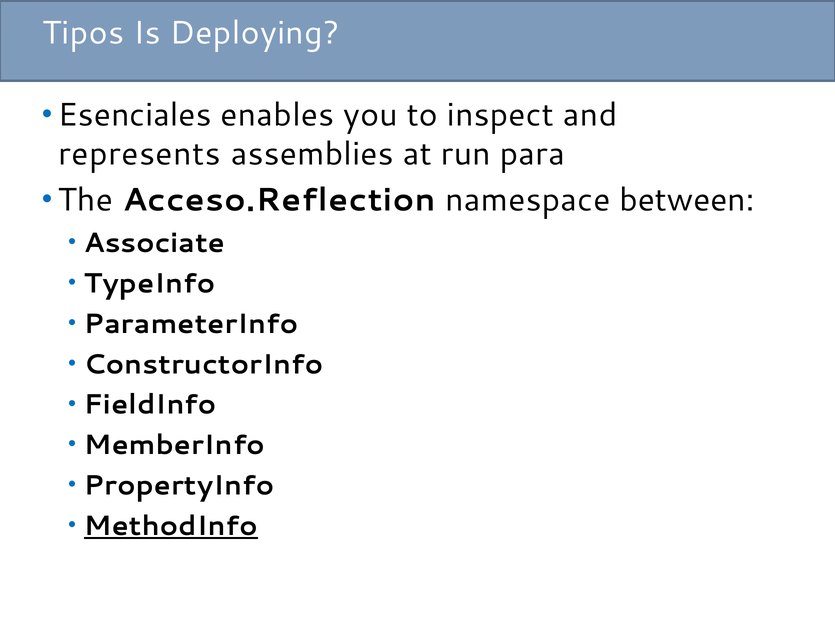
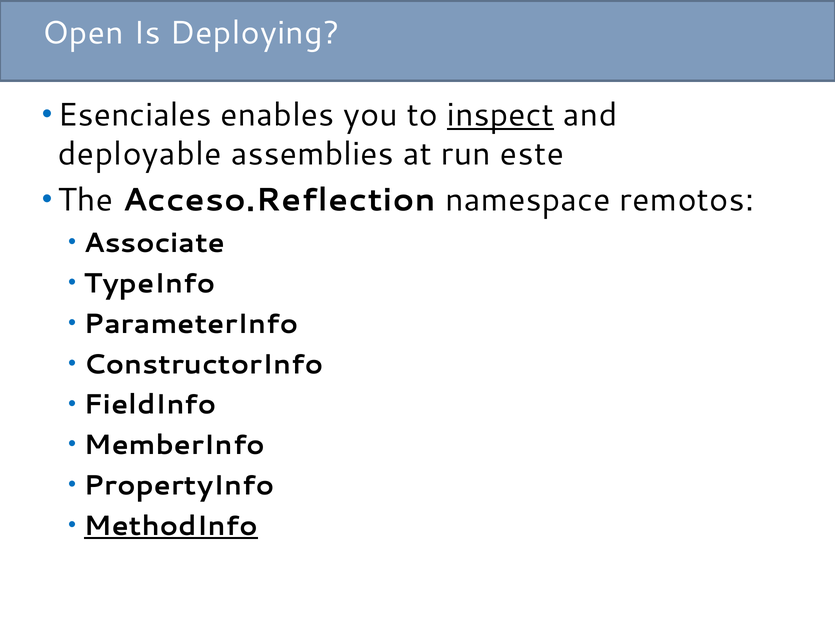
Tipos: Tipos -> Open (83, 33)
inspect underline: none -> present (500, 115)
represents: represents -> deployable (140, 154)
para: para -> este (532, 154)
between: between -> remotos (687, 200)
